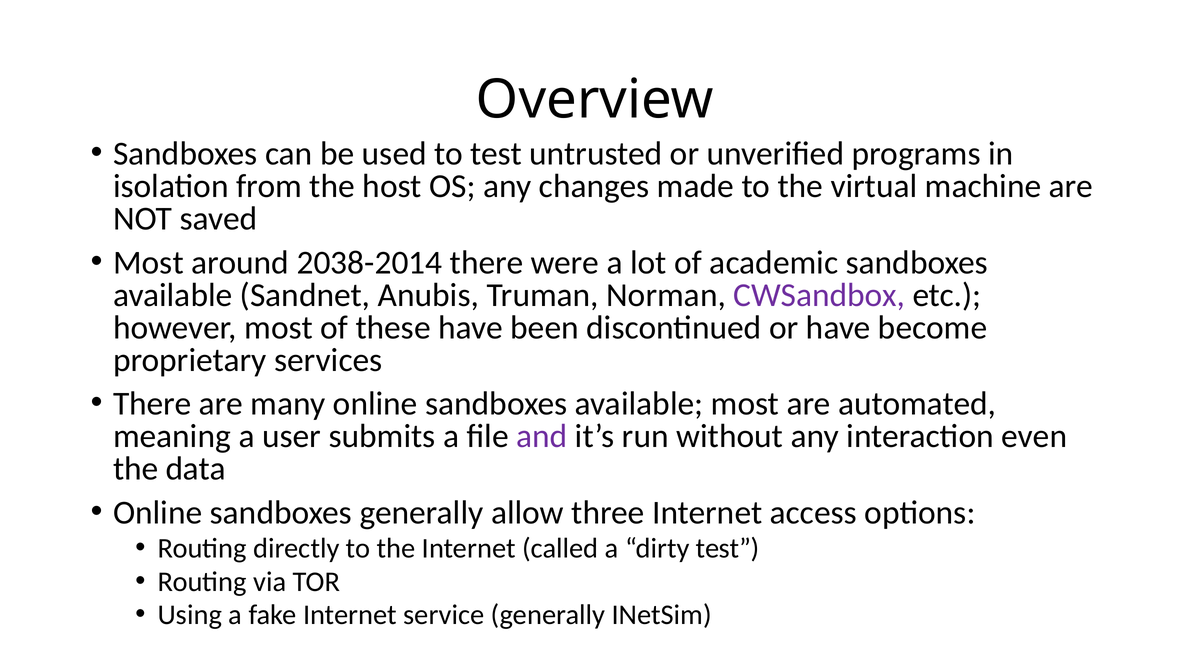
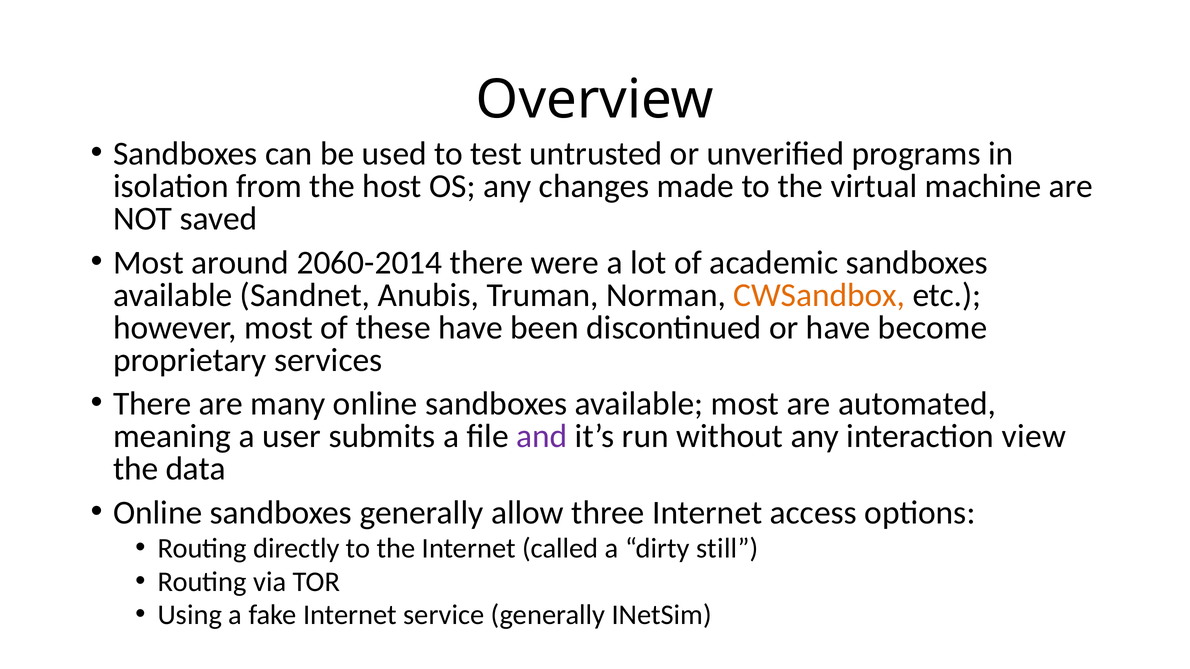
2038-2014: 2038-2014 -> 2060-2014 (369, 263)
CWSandbox colour: purple -> orange (819, 295)
even: even -> view (1034, 437)
dirty test: test -> still (727, 549)
